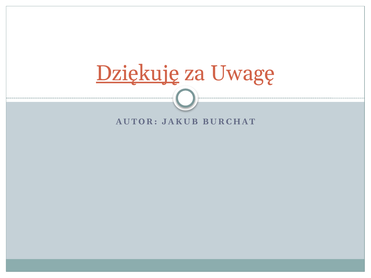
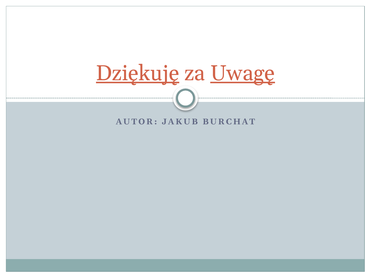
Uwagę underline: none -> present (243, 73)
